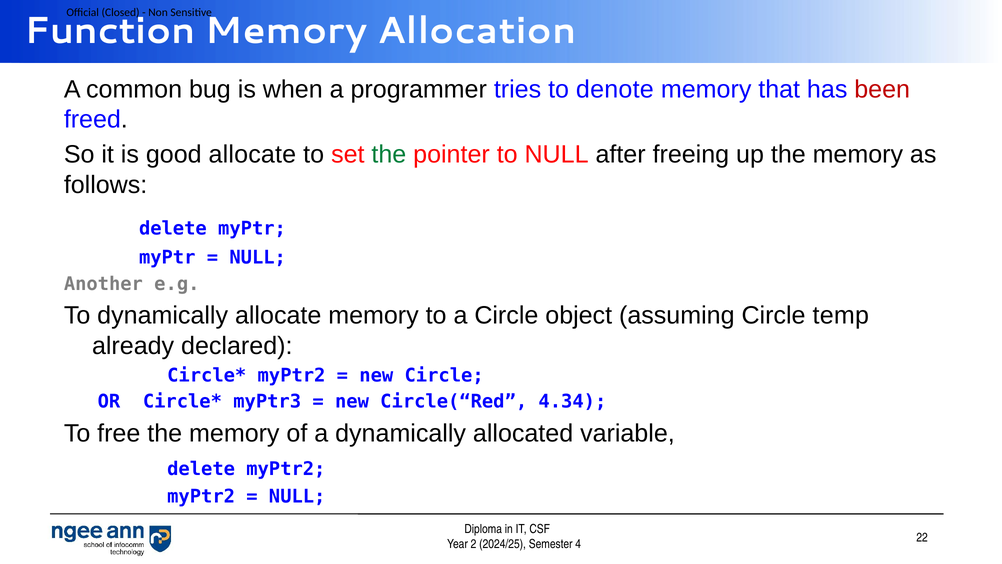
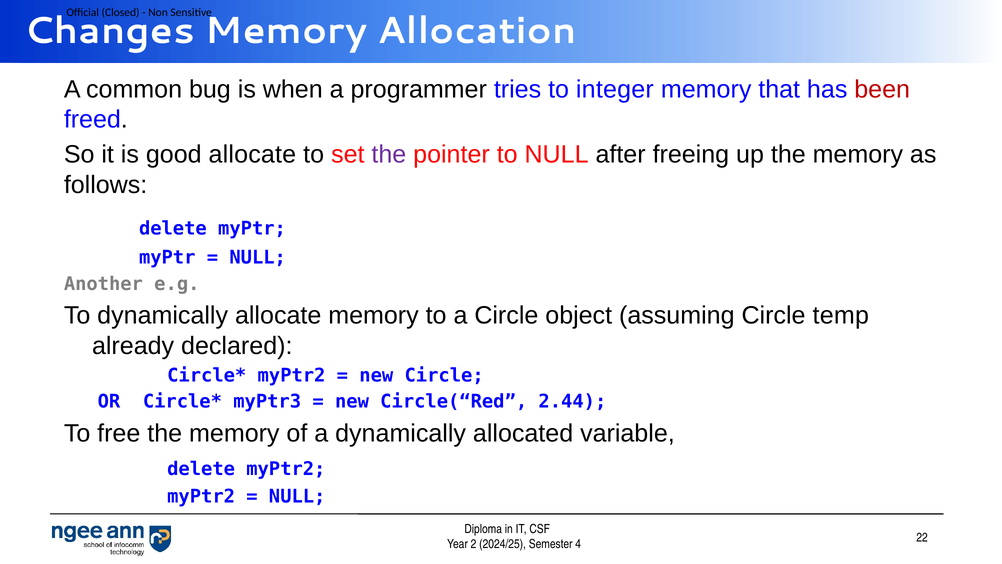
Function: Function -> Changes (109, 31)
denote: denote -> integer (615, 89)
the colour: green -> purple (389, 155)
4.34: 4.34 -> 2.44 (572, 401)
